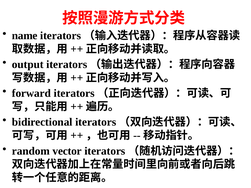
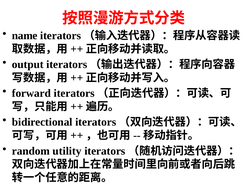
vector: vector -> utility (67, 151)
